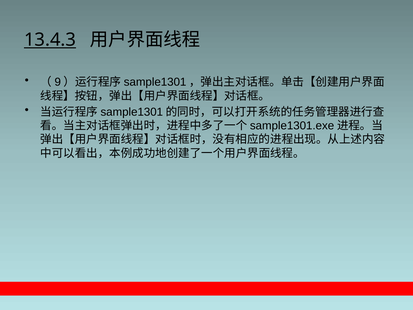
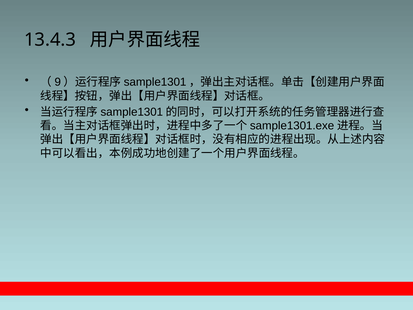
13.4.3 underline: present -> none (50, 40)
